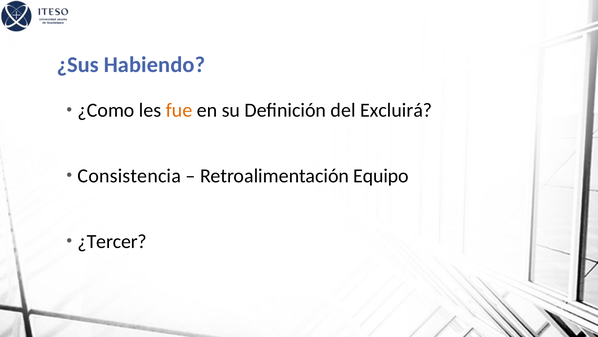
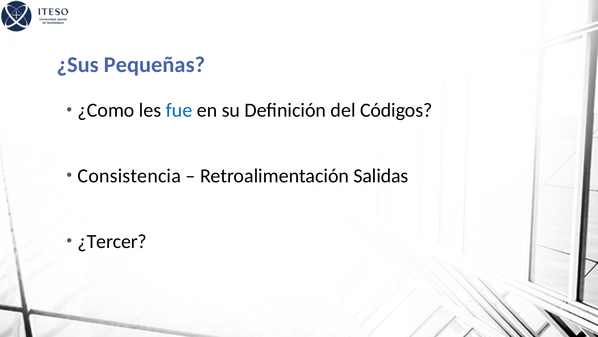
Habiendo: Habiendo -> Pequeñas (154, 65)
fue colour: orange -> blue (179, 110)
Excluirá: Excluirá -> Códigos (396, 110)
Equipo: Equipo -> Salidas (381, 176)
